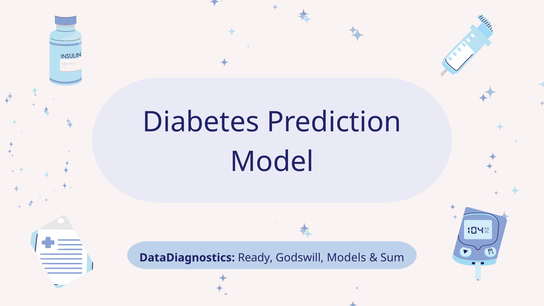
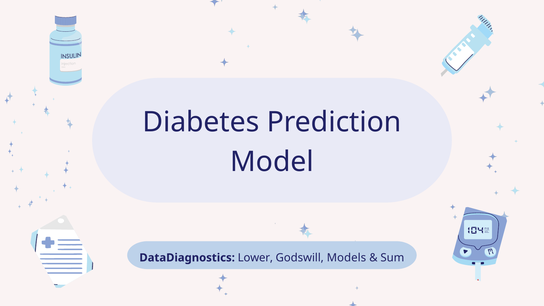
Ready: Ready -> Lower (255, 258)
